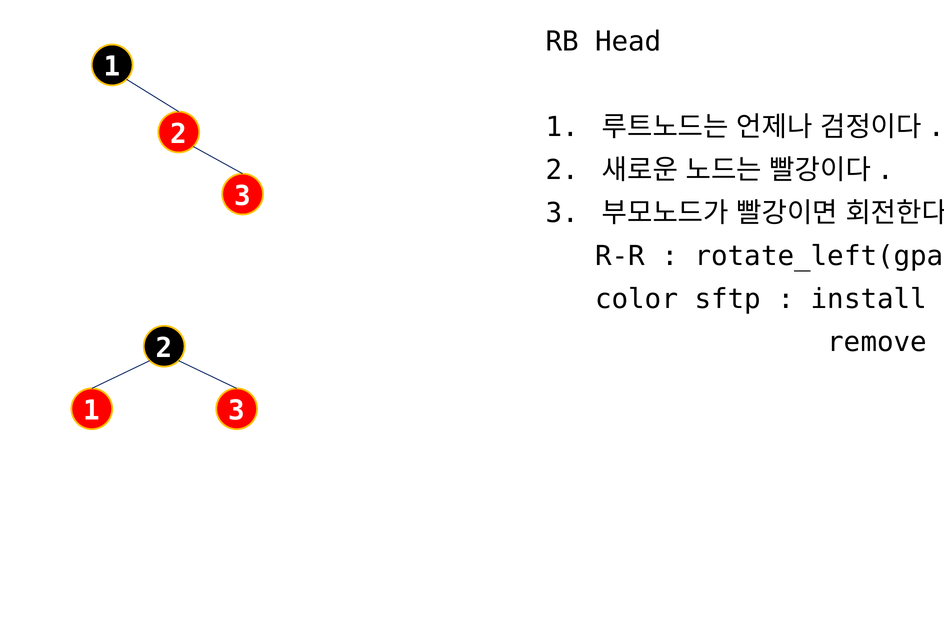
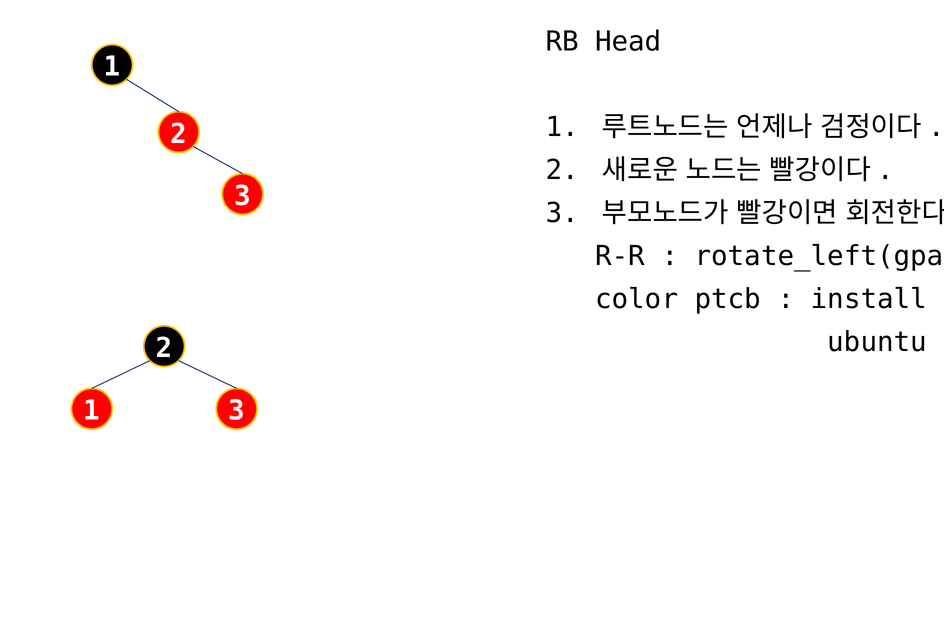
sftp: sftp -> ptcb (728, 299)
remove: remove -> ubuntu (877, 342)
